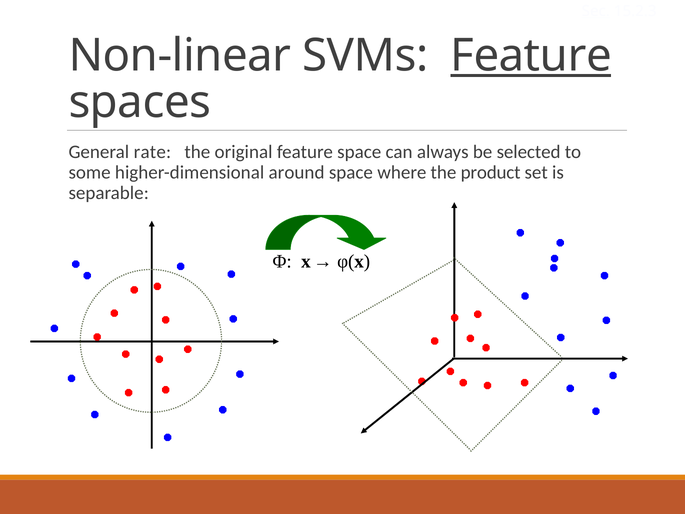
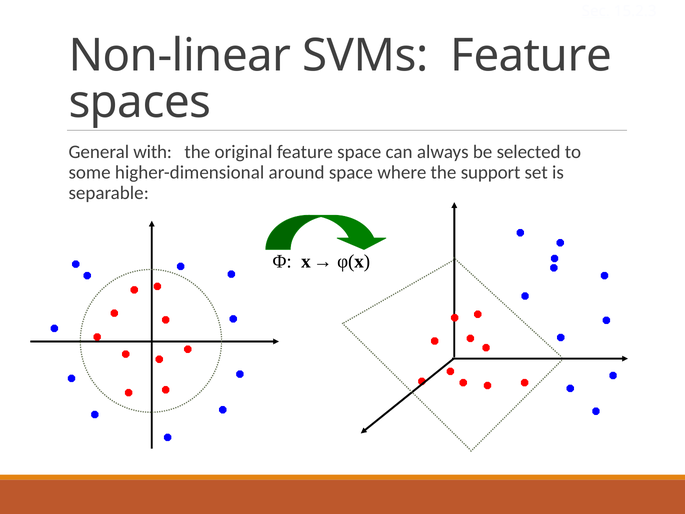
Feature underline: present -> none (531, 56)
rate: rate -> with (153, 152)
product: product -> support (491, 172)
